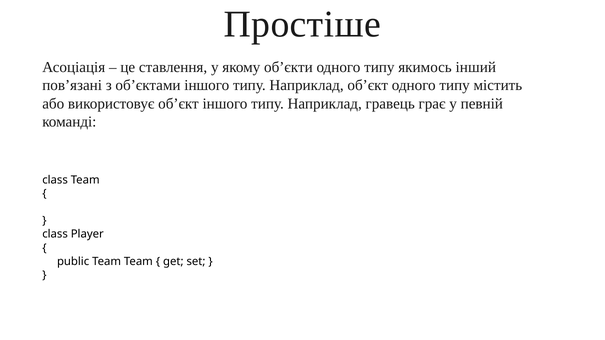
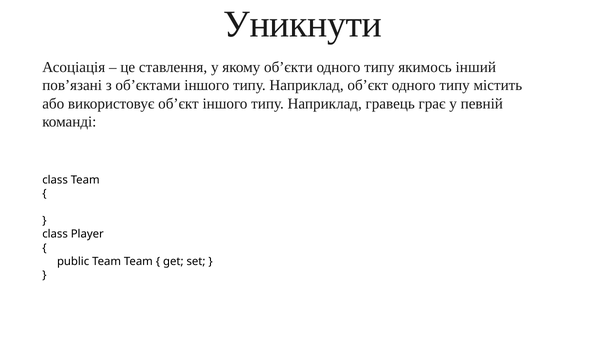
Простіше: Простіше -> Уникнути (303, 24)
